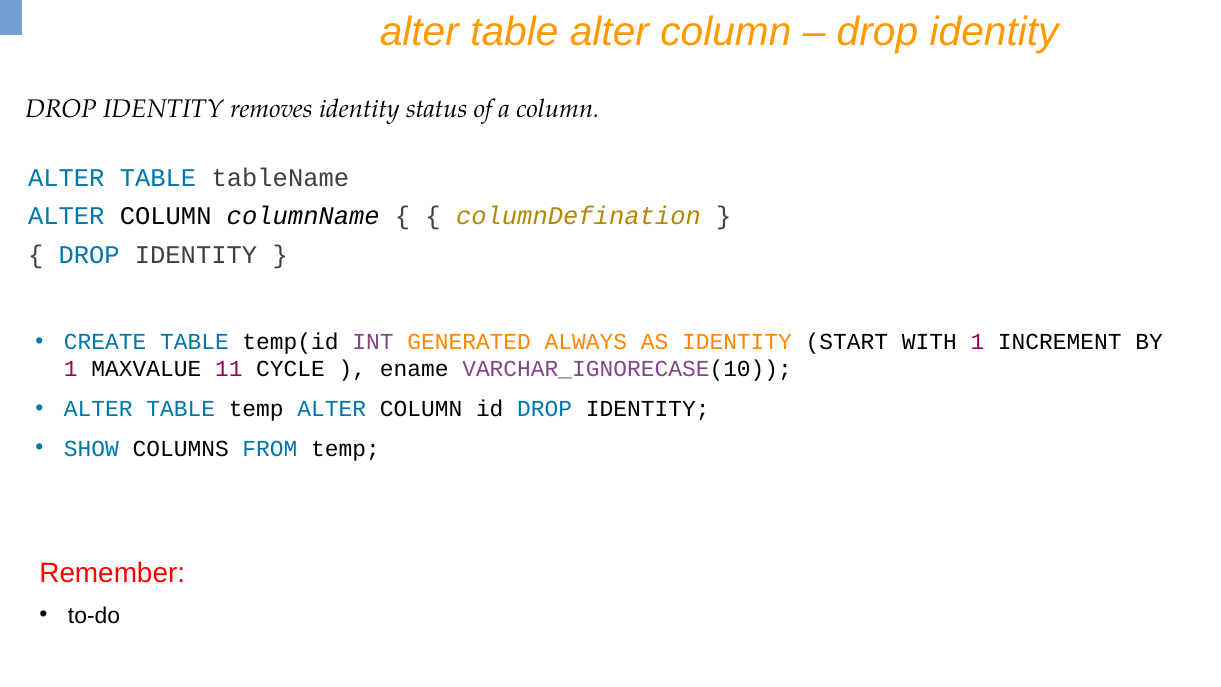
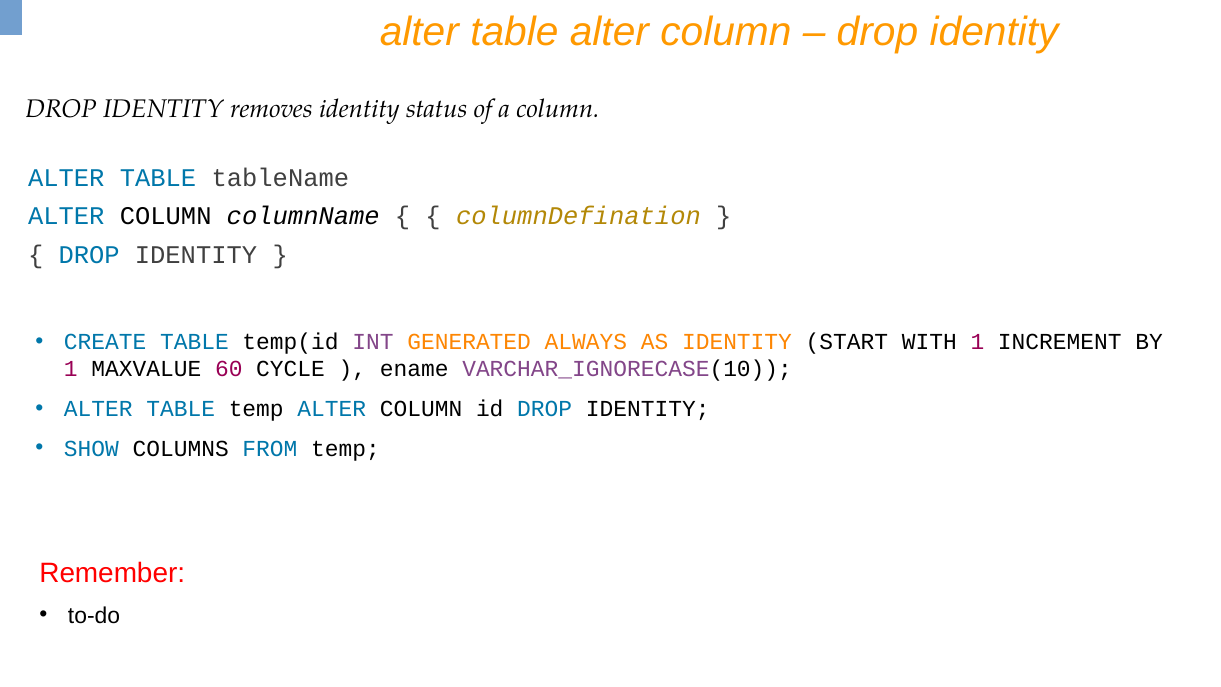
11: 11 -> 60 (229, 369)
